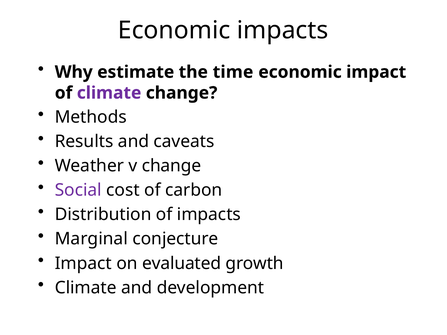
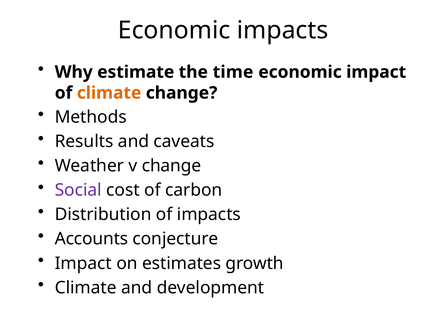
climate colour: purple -> orange (109, 93)
Marginal: Marginal -> Accounts (91, 239)
evaluated: evaluated -> estimates (182, 263)
